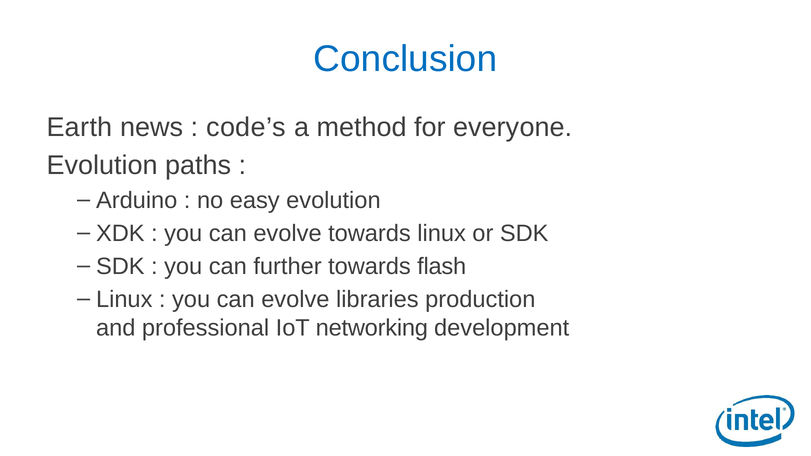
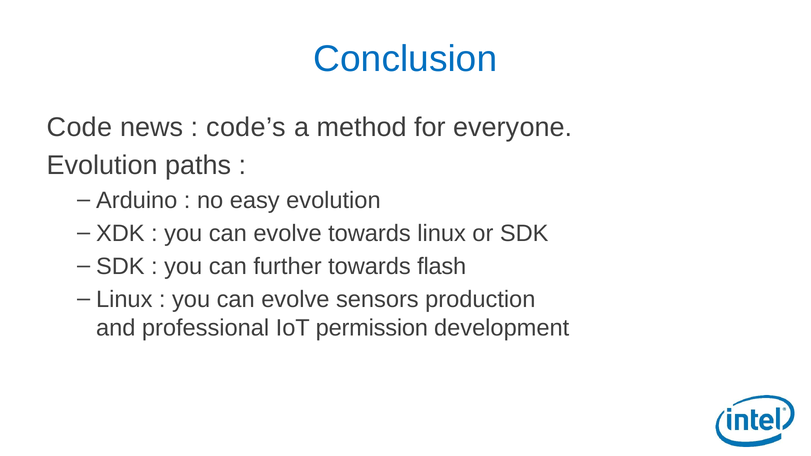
Earth: Earth -> Code (80, 128)
libraries: libraries -> sensors (377, 300)
networking: networking -> permission (372, 328)
